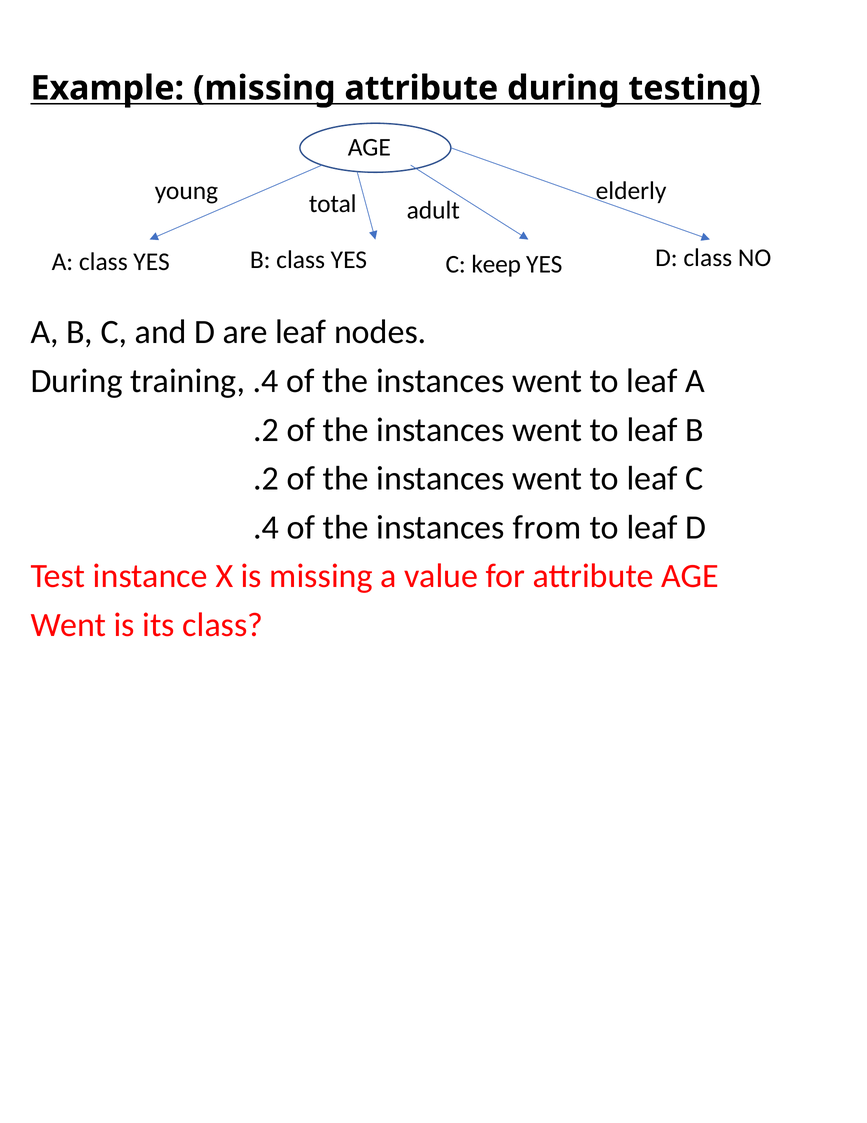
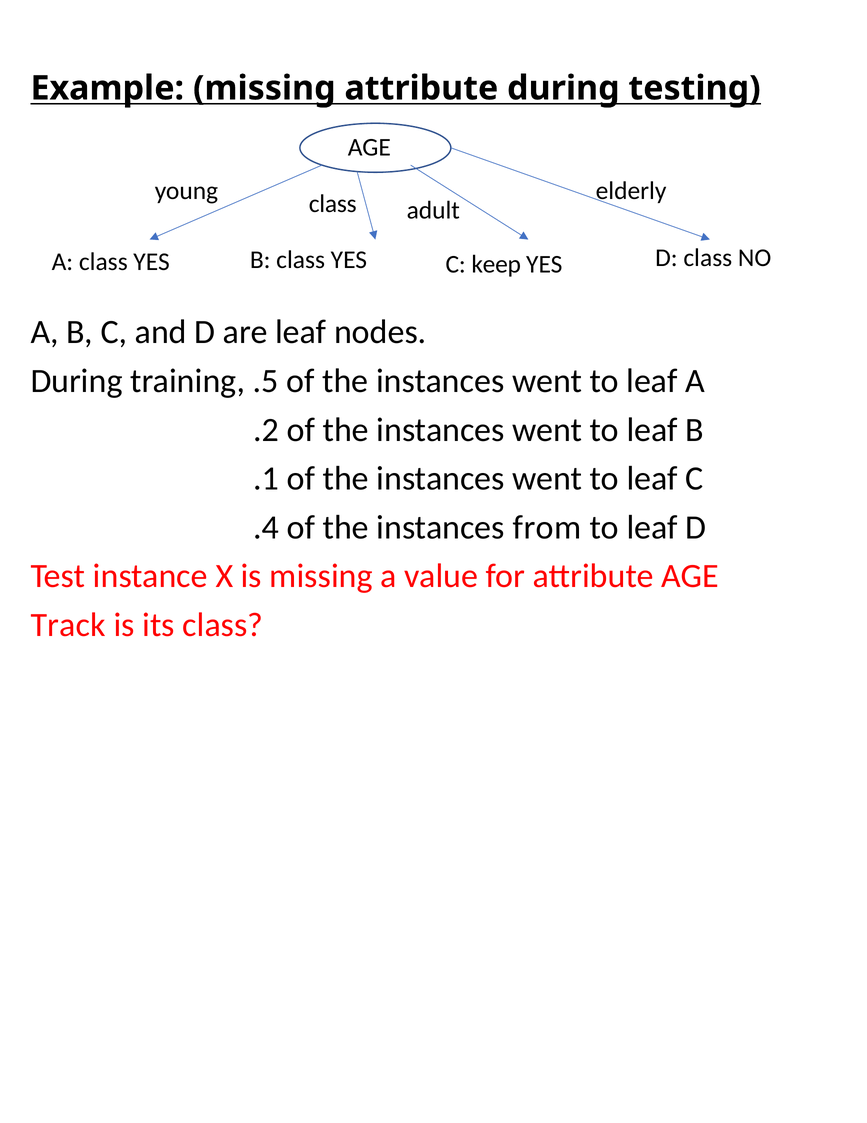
total: total -> class (333, 204)
training .4: .4 -> .5 (266, 381)
.2: .2 -> .1 (266, 478)
Went: Went -> Track (68, 624)
